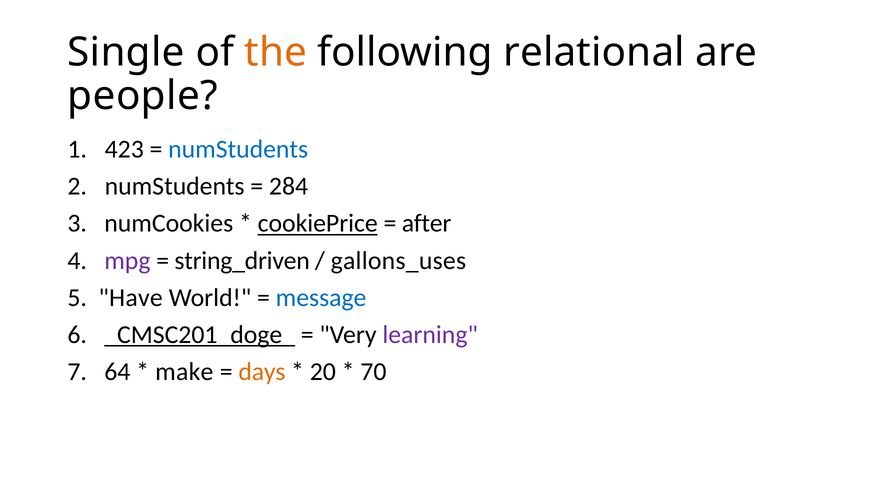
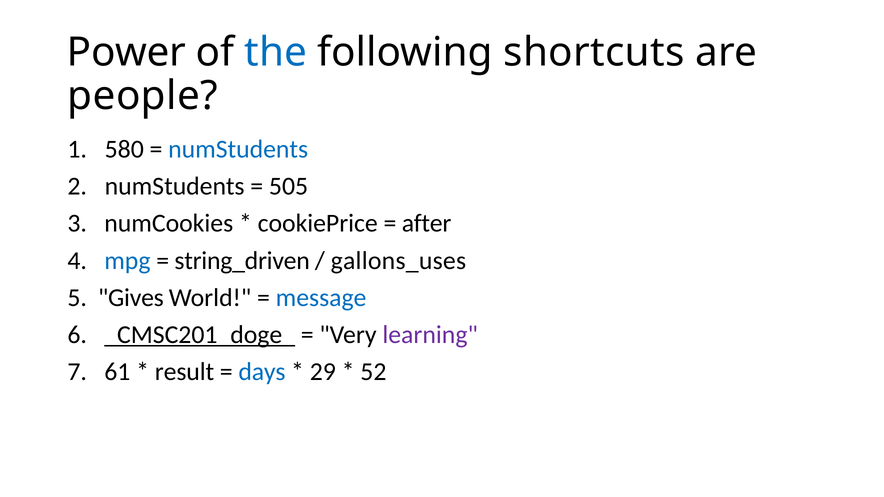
Single: Single -> Power (126, 52)
the colour: orange -> blue (276, 52)
relational: relational -> shortcuts (594, 52)
423: 423 -> 580 (124, 149)
284: 284 -> 505 (289, 187)
cookiePrice underline: present -> none (318, 224)
mpg colour: purple -> blue (127, 261)
Have: Have -> Gives (131, 298)
64: 64 -> 61 (117, 372)
make: make -> result (185, 372)
days colour: orange -> blue (262, 372)
20: 20 -> 29 (323, 372)
70: 70 -> 52 (373, 372)
